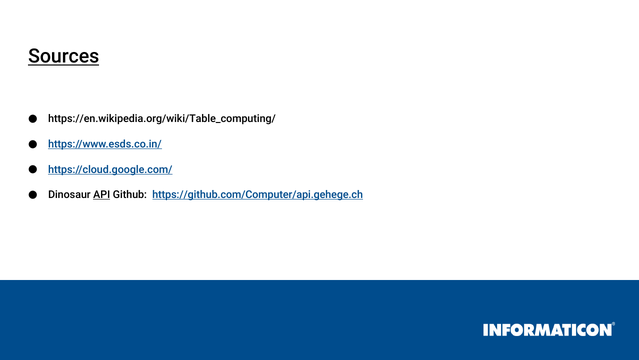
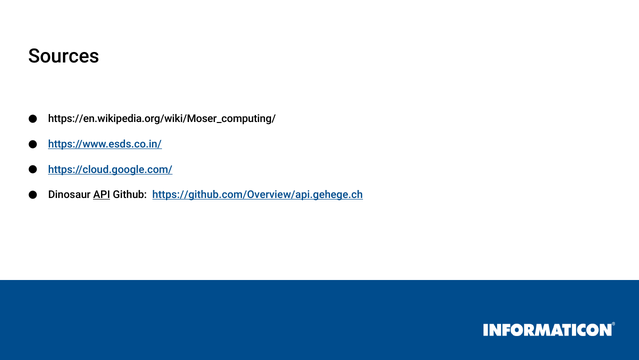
Sources underline: present -> none (64, 56)
https://en.wikipedia.org/wiki/Table_computing/: https://en.wikipedia.org/wiki/Table_computing/ -> https://en.wikipedia.org/wiki/Moser_computing/ (162, 119)
https://github.com/Computer/api.gehege.ch: https://github.com/Computer/api.gehege.ch -> https://github.com/Overview/api.gehege.ch (258, 195)
